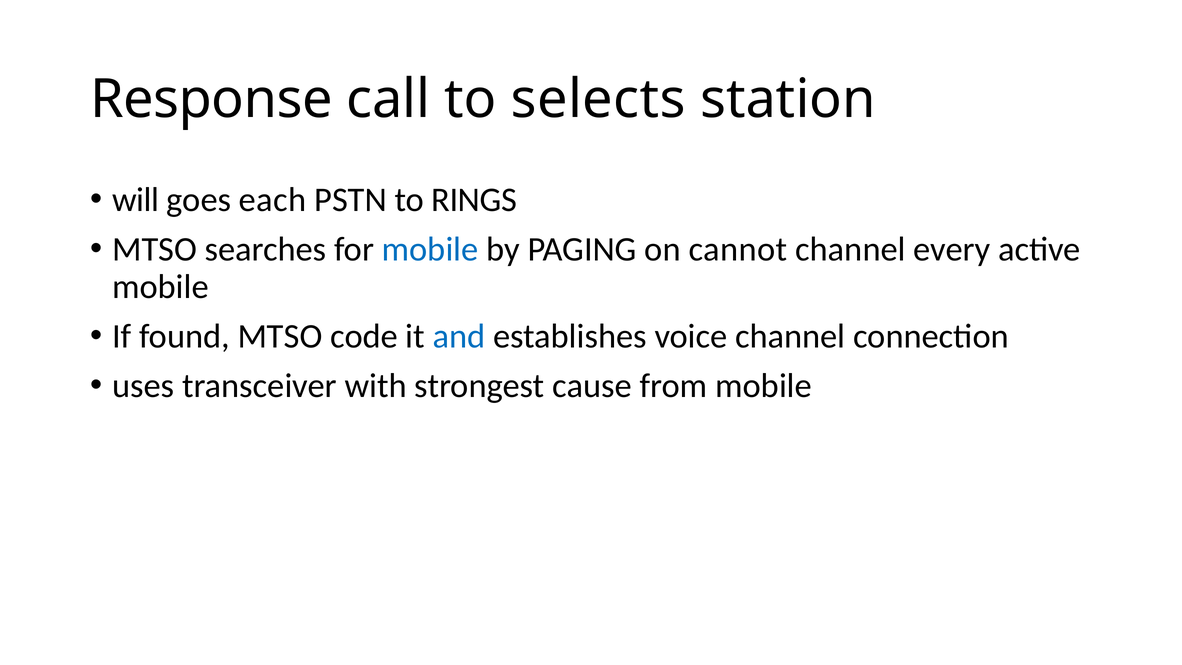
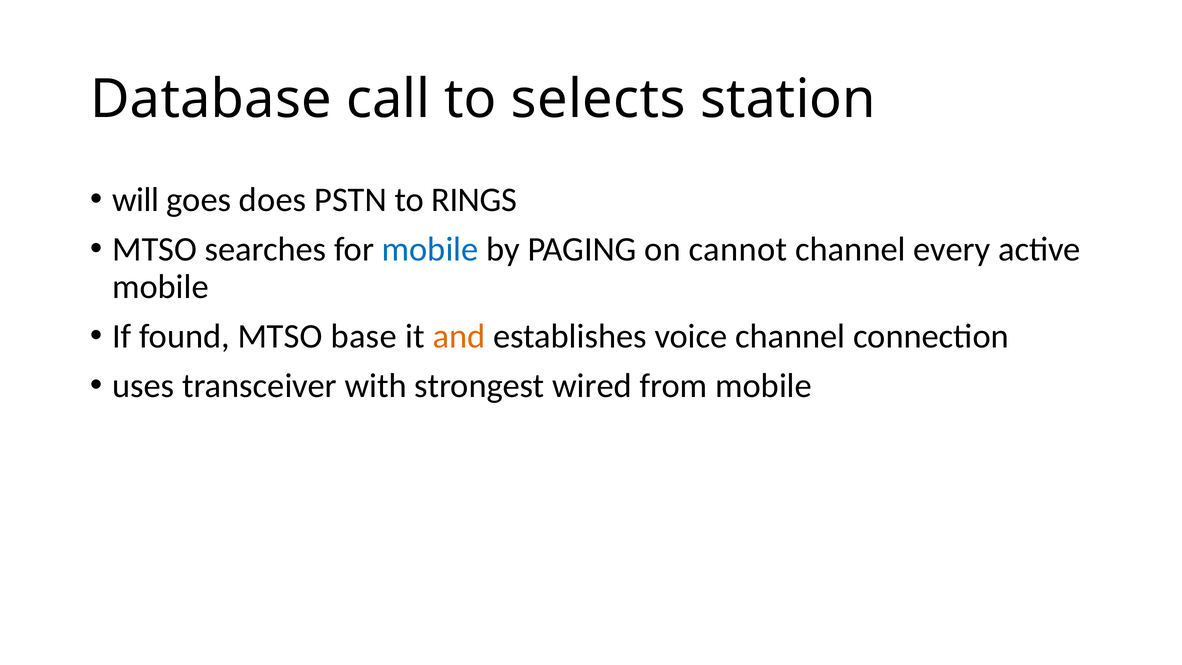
Response: Response -> Database (211, 99)
each: each -> does (273, 200)
code: code -> base (364, 336)
and colour: blue -> orange (459, 336)
cause: cause -> wired (592, 386)
